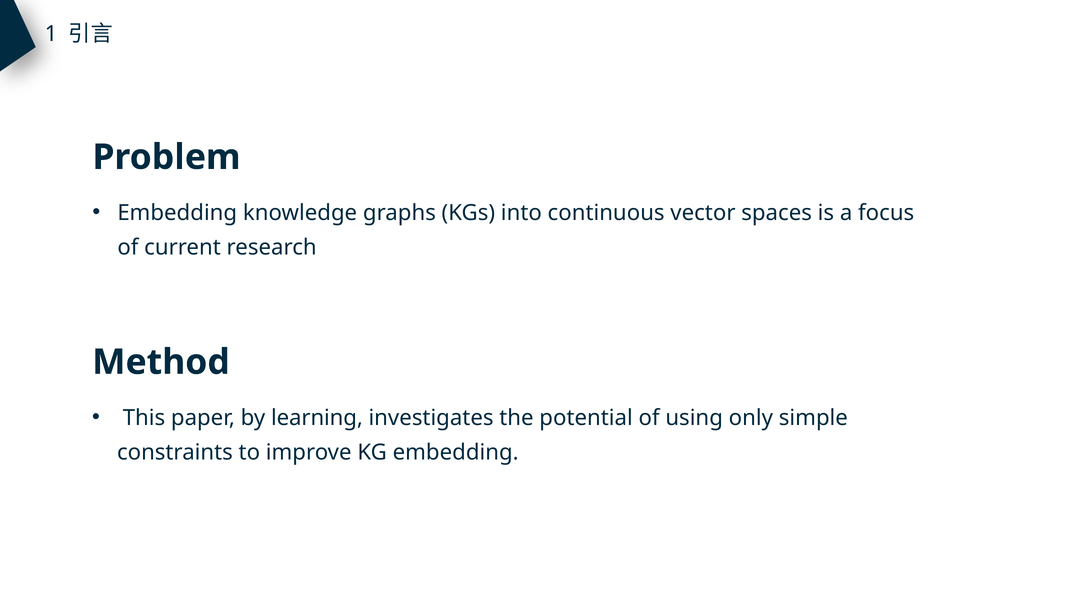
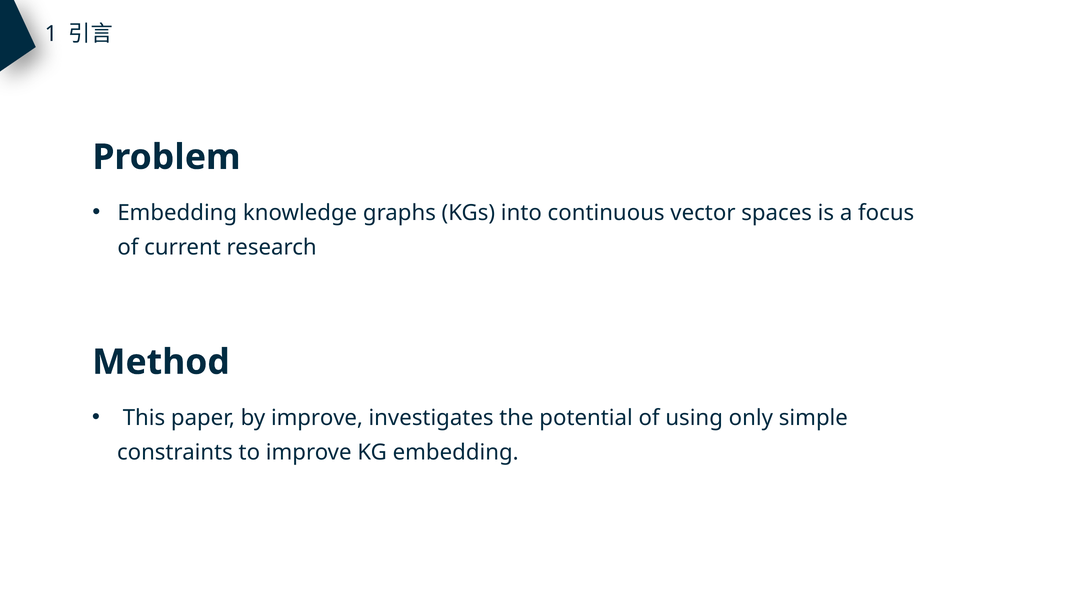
by learning: learning -> improve (317, 418)
